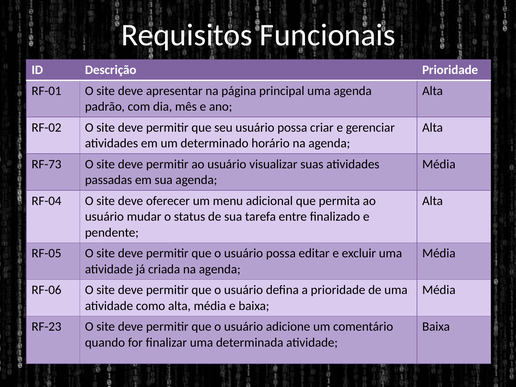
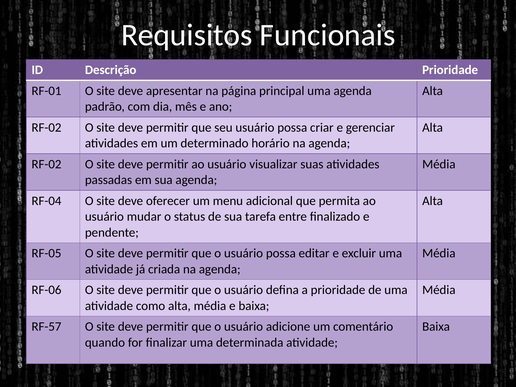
RF-73: RF-73 -> RF-02 (46, 164)
RF-23: RF-23 -> RF-57 (46, 327)
